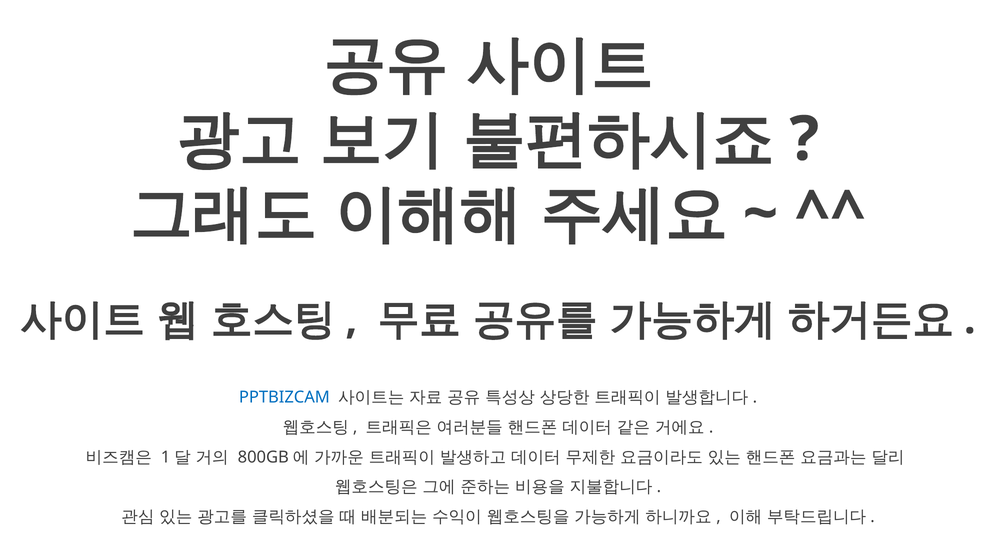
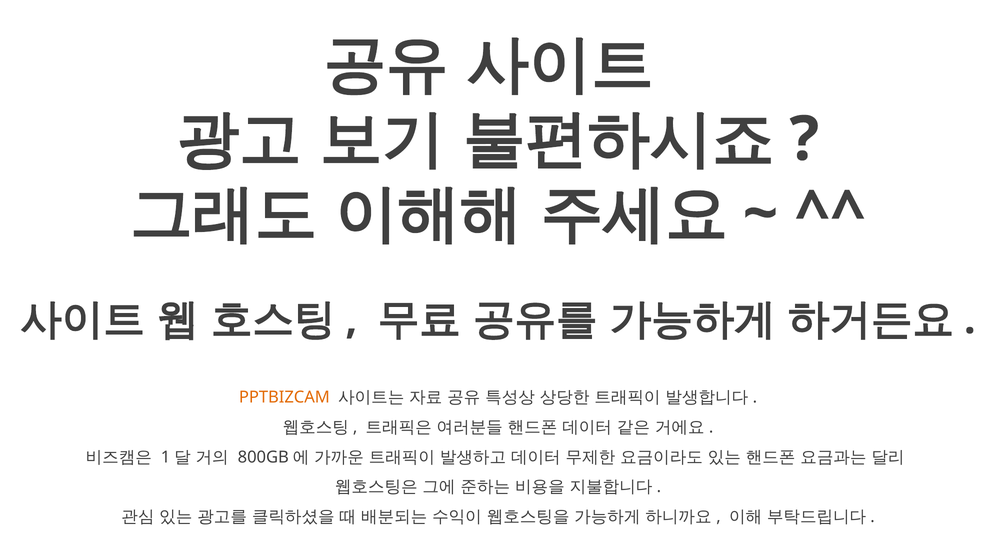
PPTBIZCAM colour: blue -> orange (284, 398)
